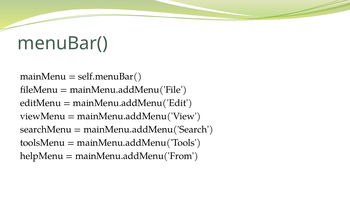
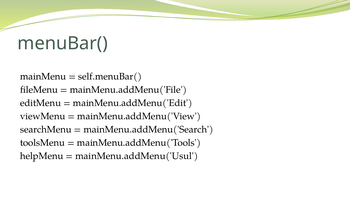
mainMenu.addMenu('From: mainMenu.addMenu('From -> mainMenu.addMenu('Usul (137, 156)
